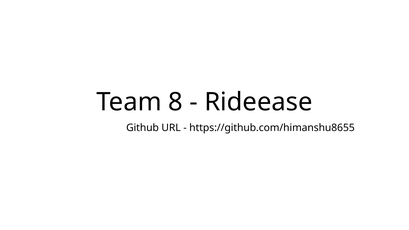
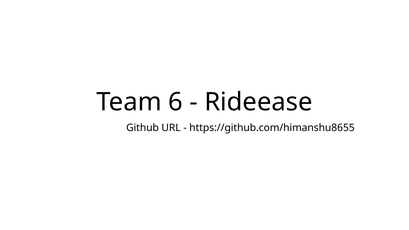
8: 8 -> 6 (176, 102)
